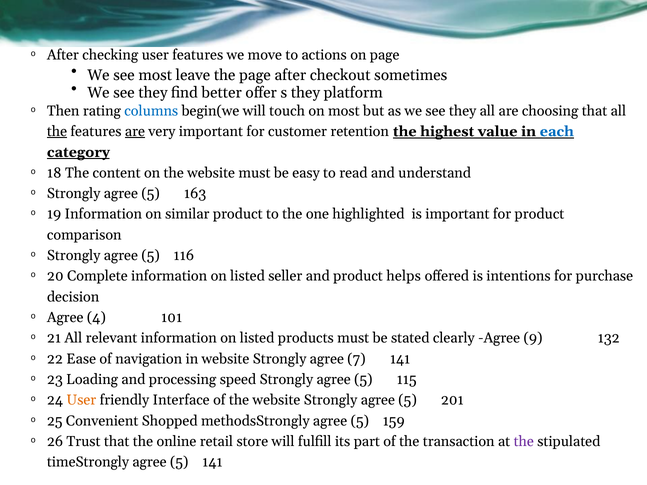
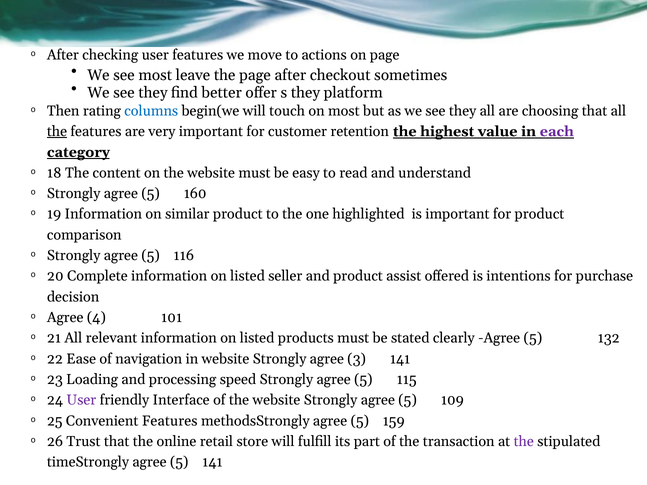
are underline: present -> none (135, 132)
each colour: blue -> purple (557, 132)
163: 163 -> 160 (195, 194)
helps: helps -> assist (404, 276)
clearly Agree 9: 9 -> 5 (533, 338)
7: 7 -> 3 (357, 359)
User colour: orange -> purple (81, 400)
201: 201 -> 109 (452, 400)
Convenient Shopped: Shopped -> Features (170, 421)
